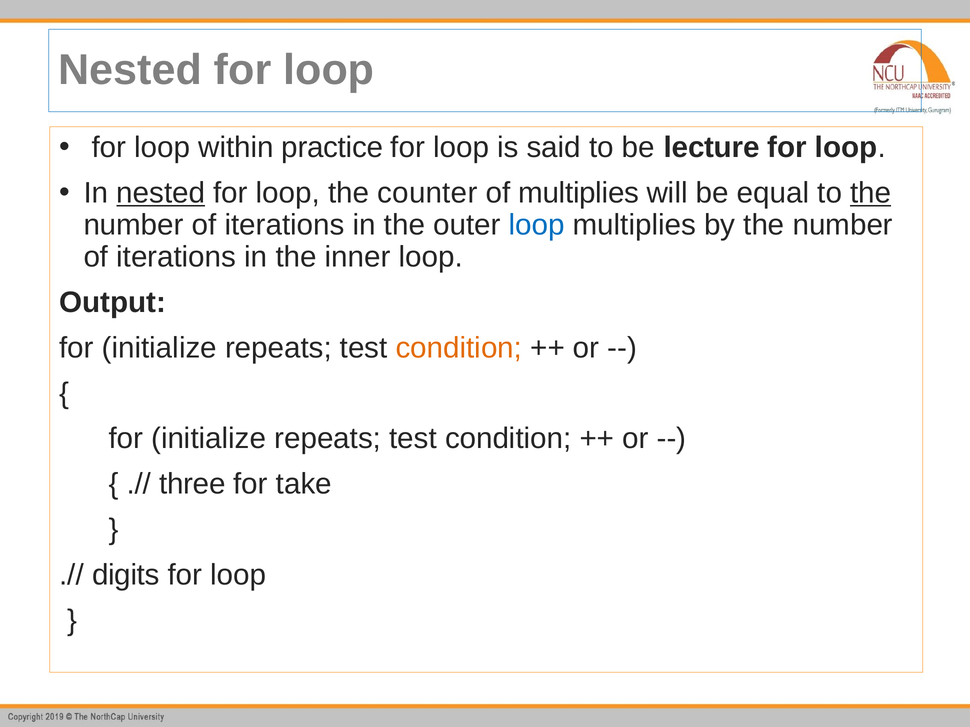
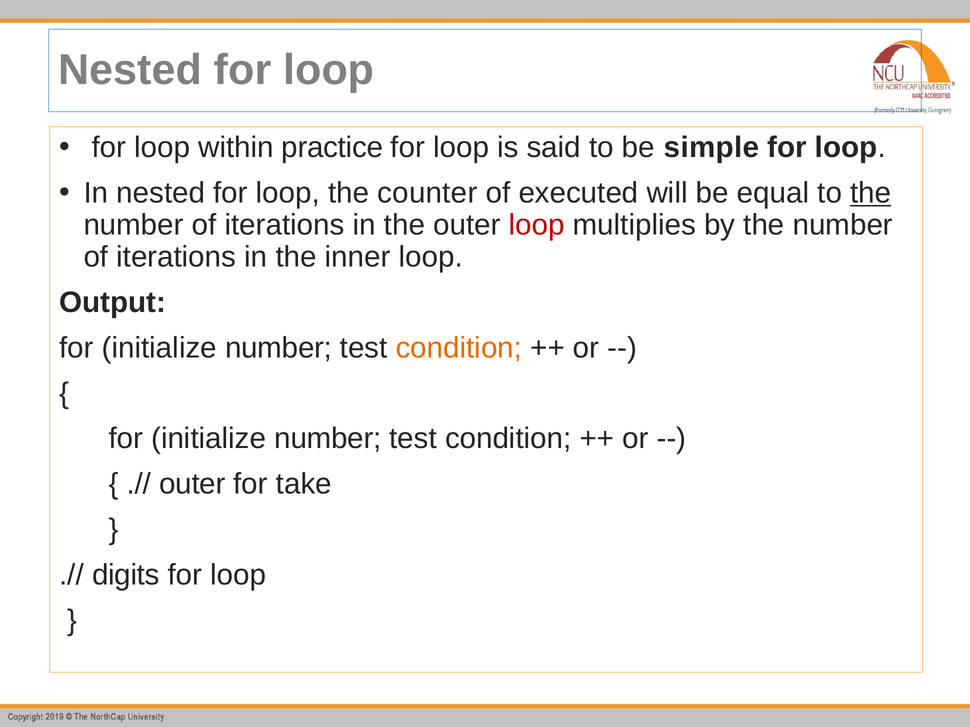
lecture: lecture -> simple (711, 148)
nested underline: present -> none (161, 193)
of multiplies: multiplies -> executed (579, 193)
loop colour: blue -> red (537, 225)
repeats: repeats -> number (279, 348)
repeats: repeats -> number (328, 439)
three: three -> outer (192, 485)
